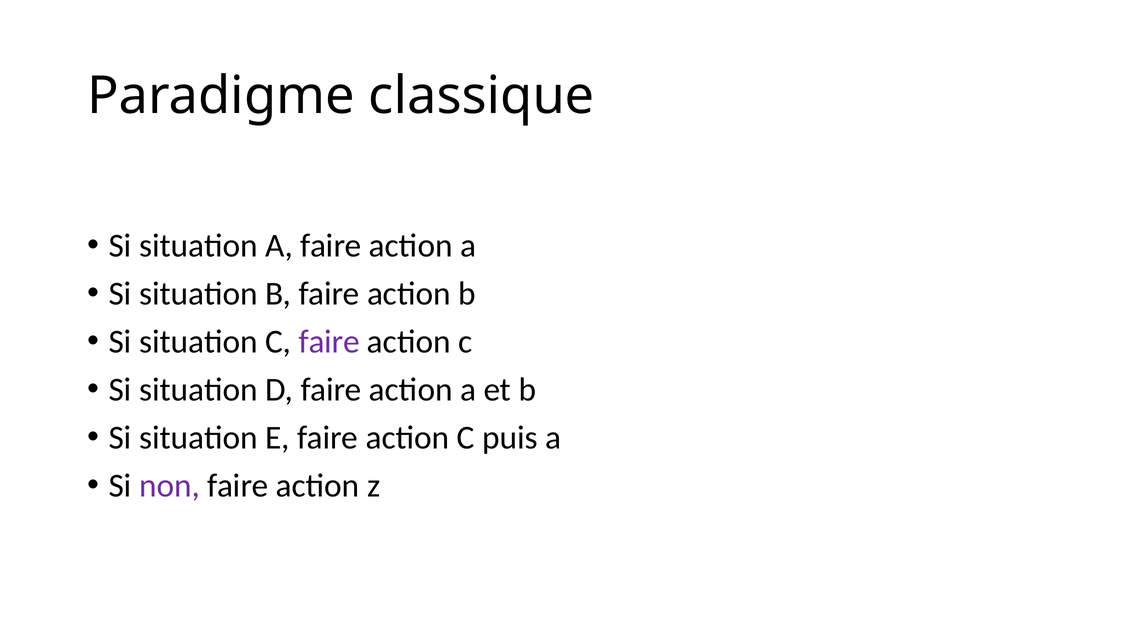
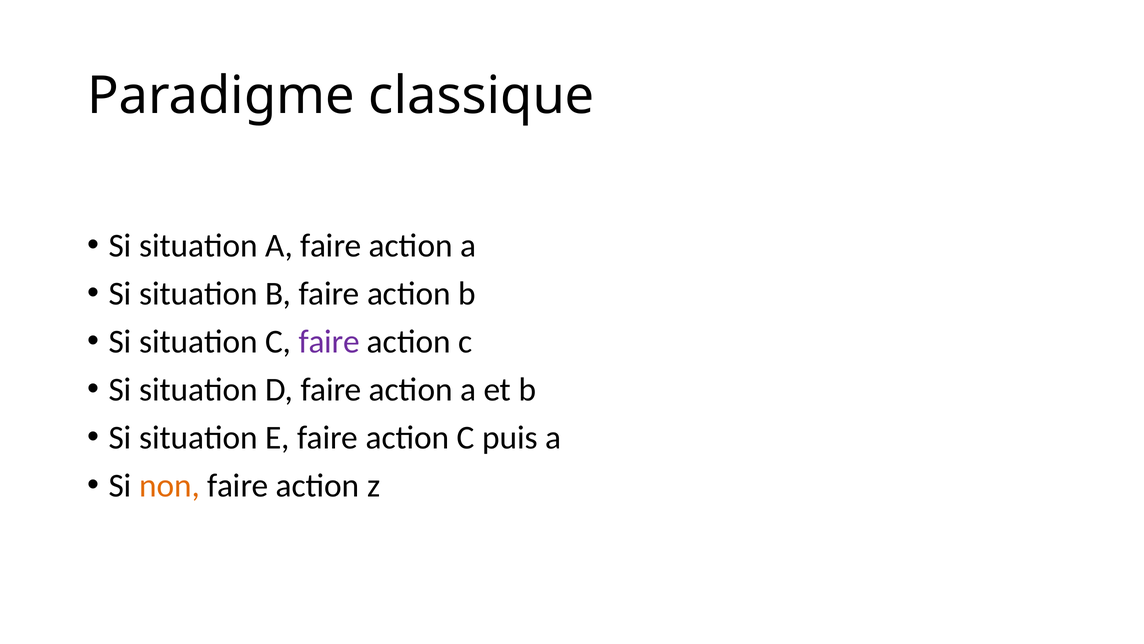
non colour: purple -> orange (170, 485)
